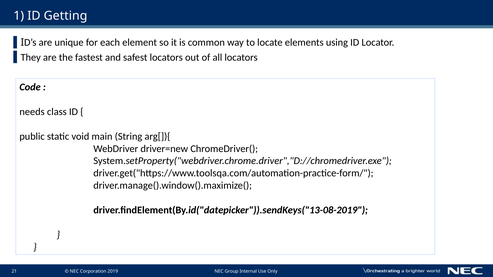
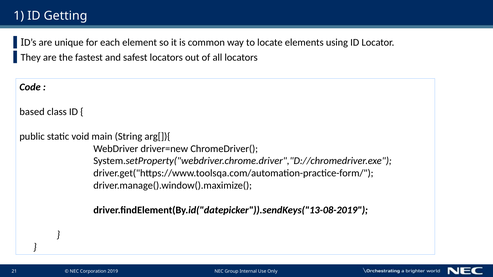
needs: needs -> based (32, 112)
